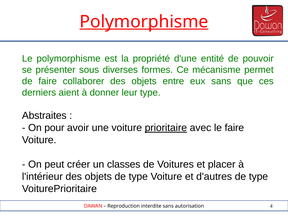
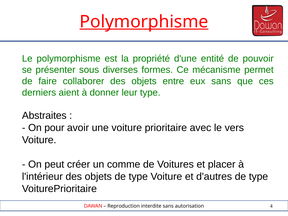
prioritaire underline: present -> none (166, 128)
le faire: faire -> vers (234, 128)
classes: classes -> comme (124, 164)
